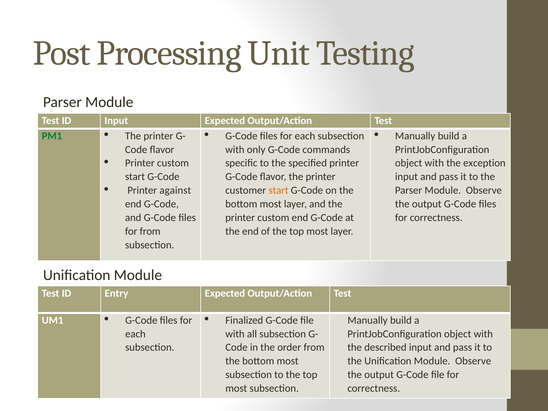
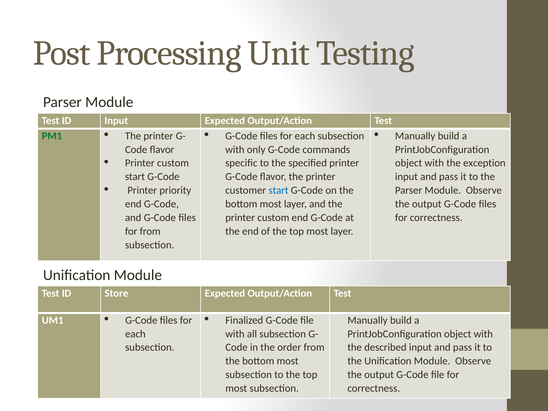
against: against -> priority (175, 190)
start colour: orange -> blue (279, 190)
Entry: Entry -> Store (116, 293)
